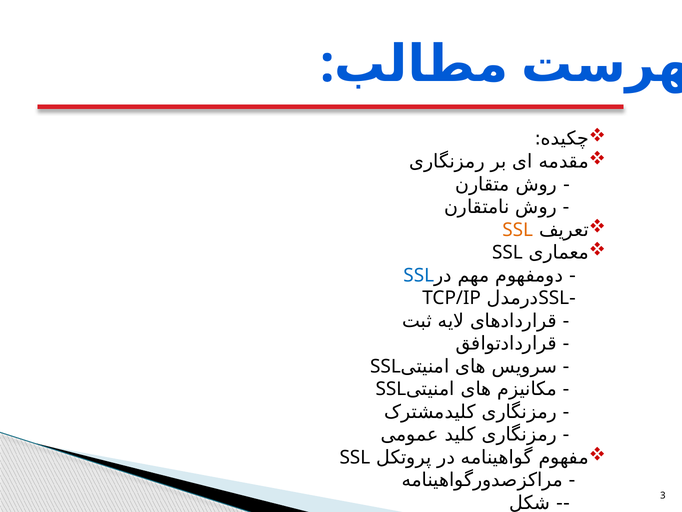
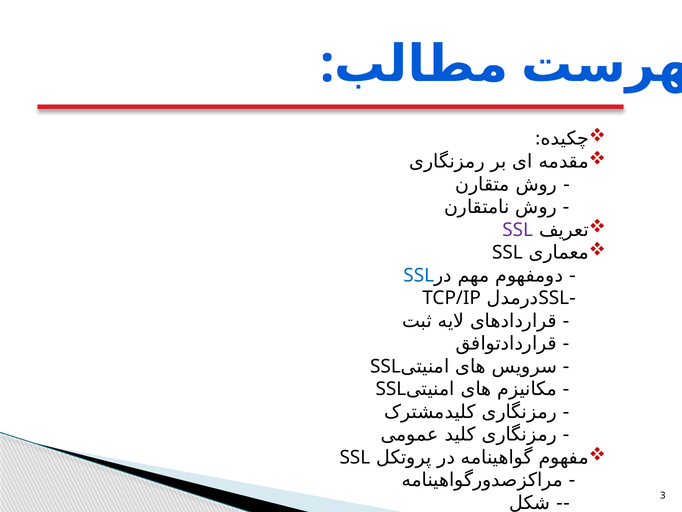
SSL colour: orange -> purple (518, 230)
